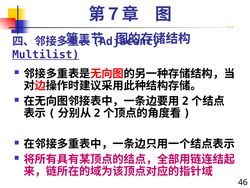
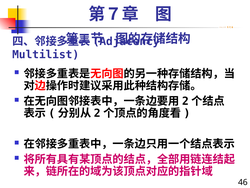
Multilist underline: present -> none (46, 55)
